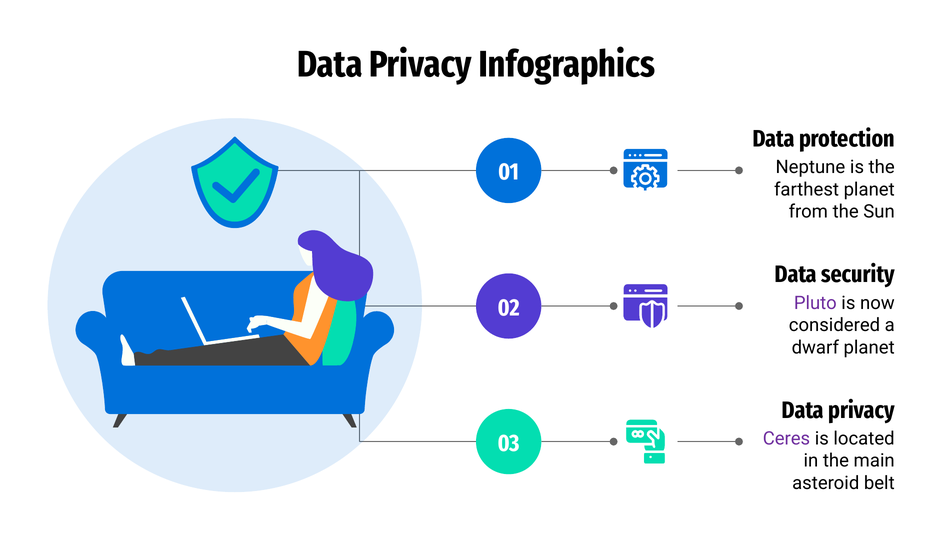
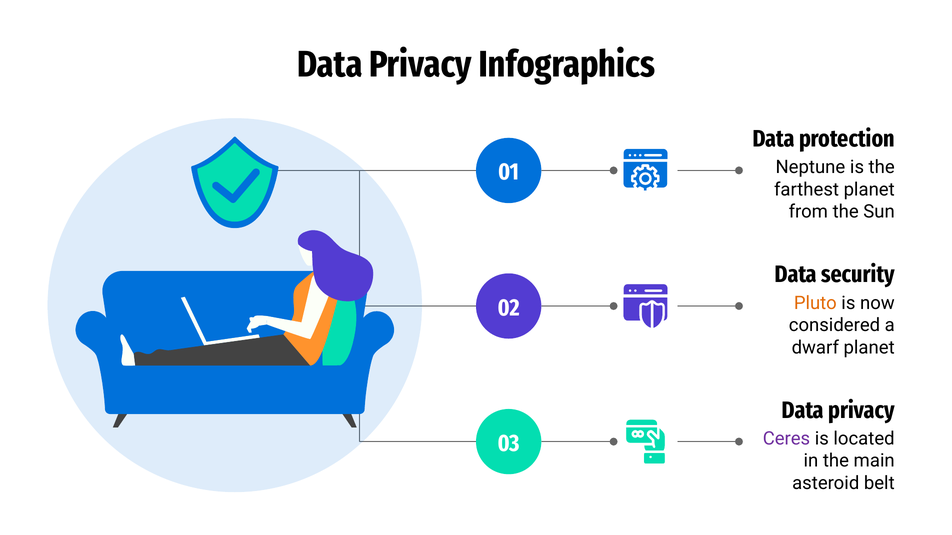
Pluto colour: purple -> orange (815, 303)
